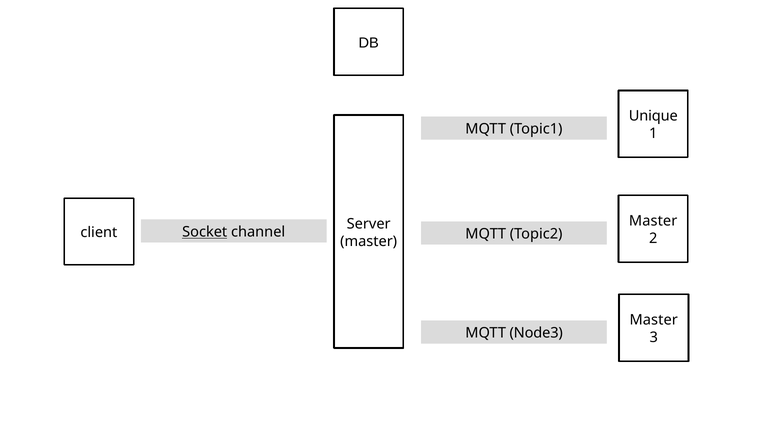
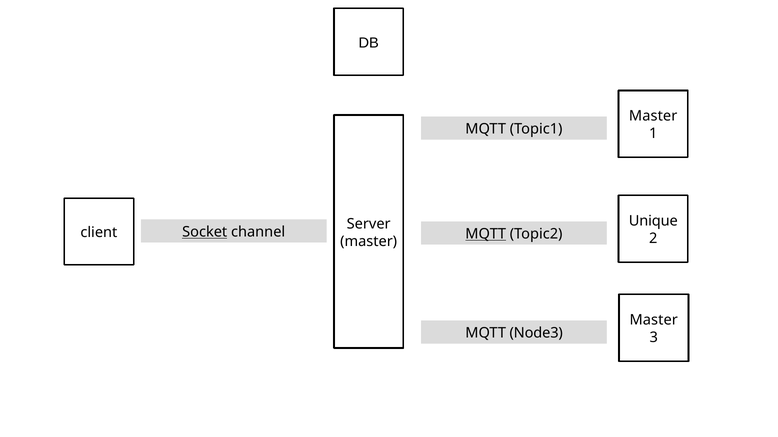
Unique: Unique -> Master (653, 116)
Master: Master -> Unique (653, 221)
MQTT underline: none -> present (486, 234)
